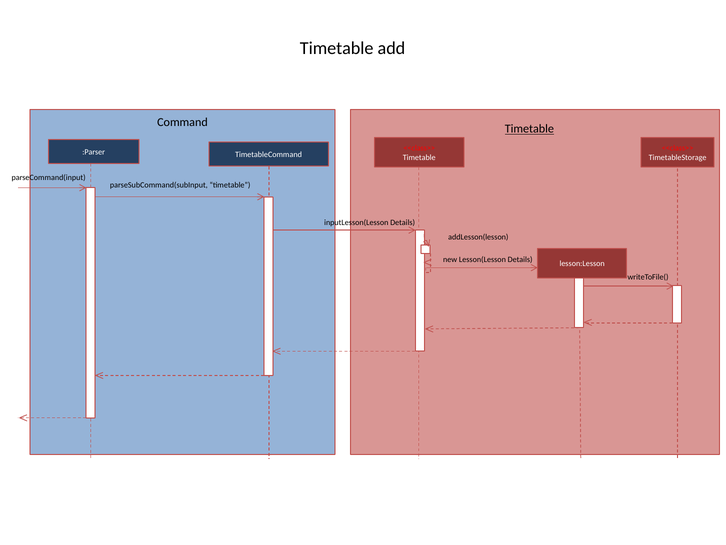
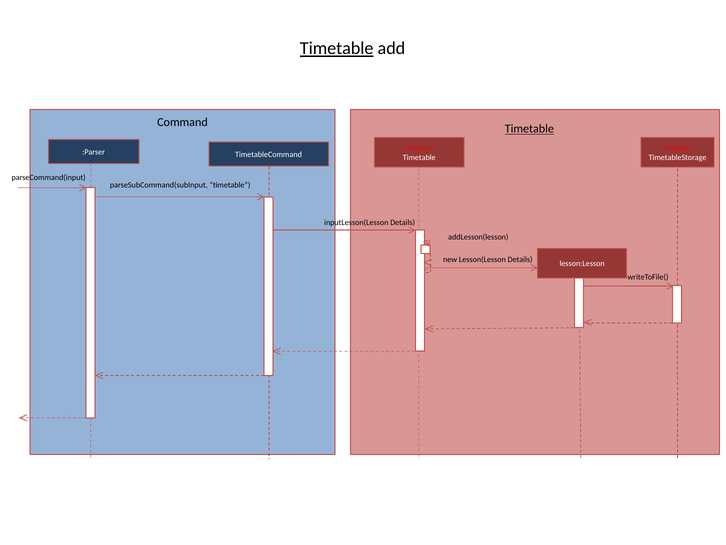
Timetable underline: none -> present (337, 48)
